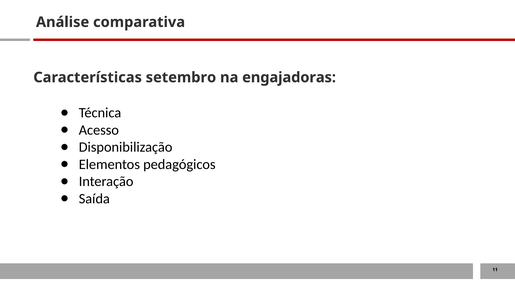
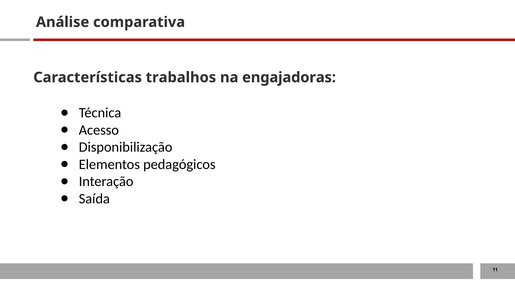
setembro: setembro -> trabalhos (181, 77)
